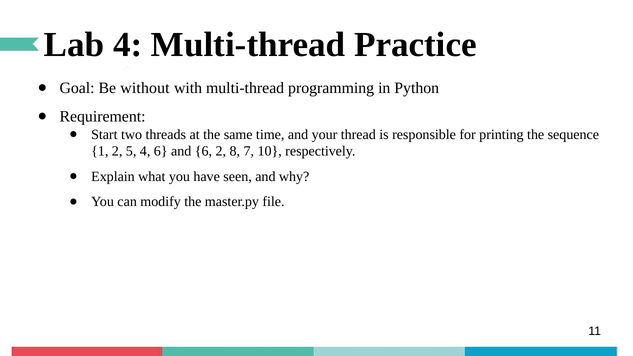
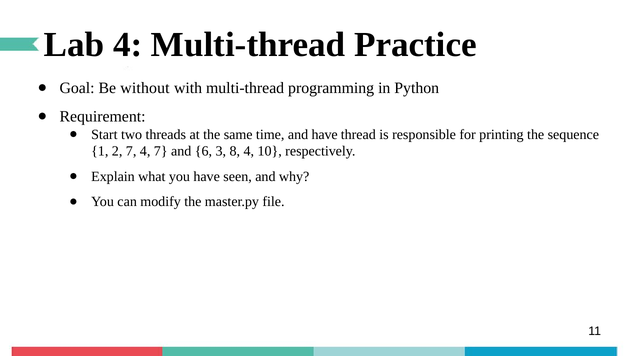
and your: your -> have (325, 134)
2 5: 5 -> 7 (131, 151)
4 6: 6 -> 7 (161, 151)
6 2: 2 -> 3 (221, 151)
8 7: 7 -> 4 (249, 151)
